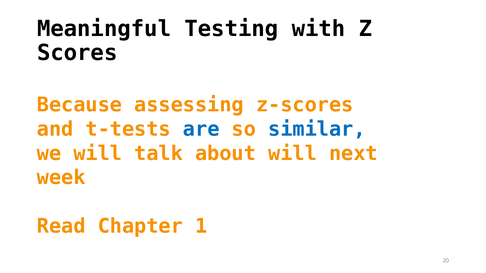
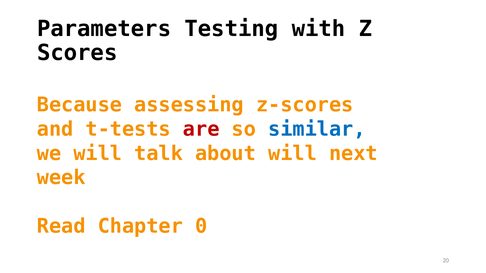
Meaningful: Meaningful -> Parameters (104, 29)
are colour: blue -> red (201, 129)
1: 1 -> 0 (201, 226)
